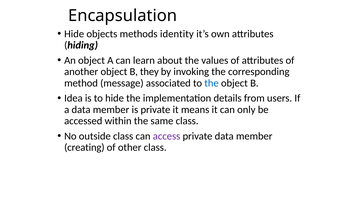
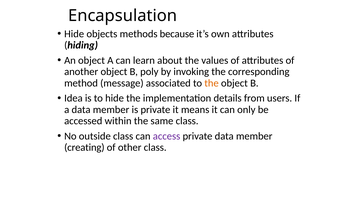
identity: identity -> because (177, 34)
they: they -> poly (149, 72)
the colour: blue -> orange (212, 83)
